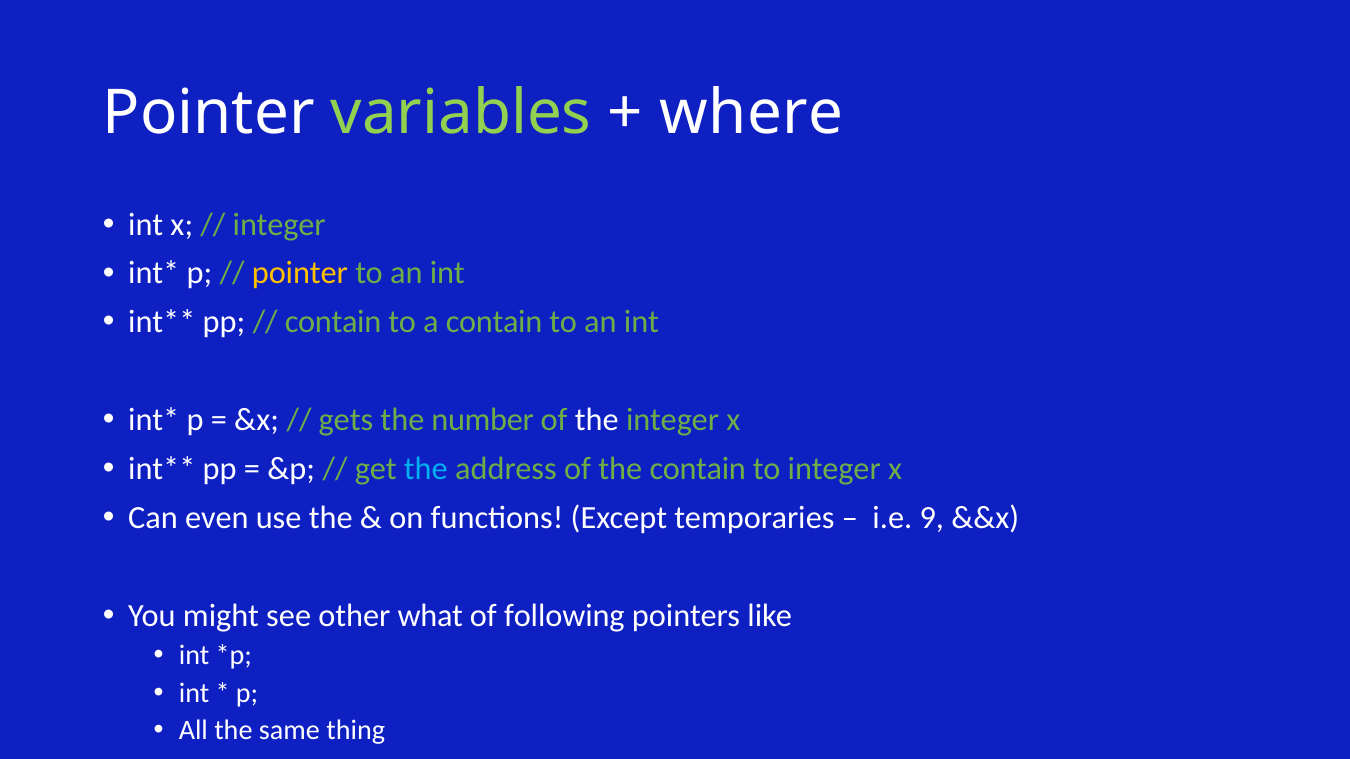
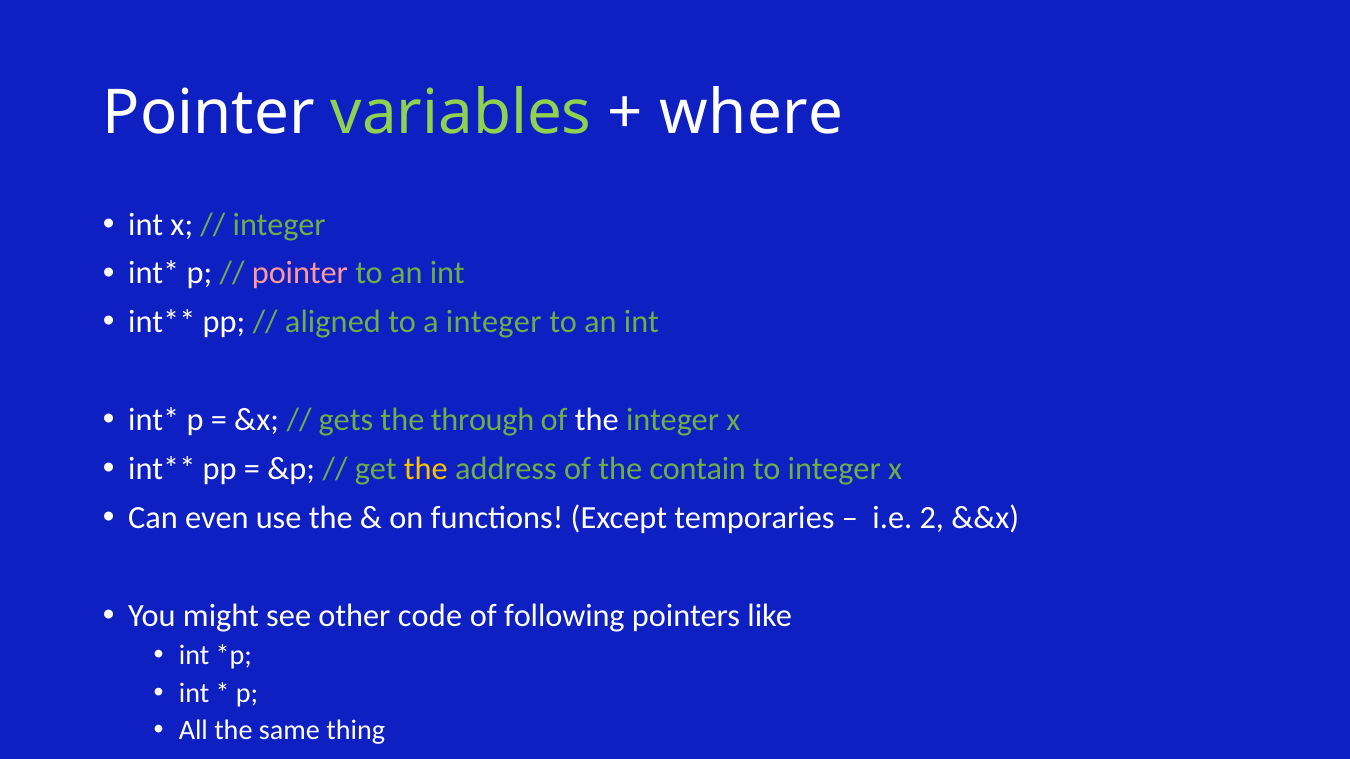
pointer colour: yellow -> pink (300, 273)
contain: contain -> aligned (333, 322)
a contain: contain -> integer (494, 322)
number: number -> through (483, 420)
the colour: light blue -> yellow (426, 469)
9: 9 -> 2 (932, 518)
what: what -> code (430, 616)
